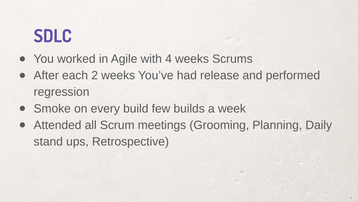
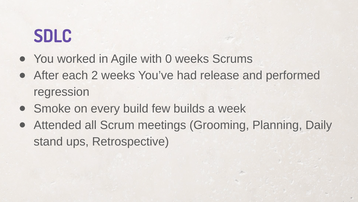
4: 4 -> 0 (169, 59)
